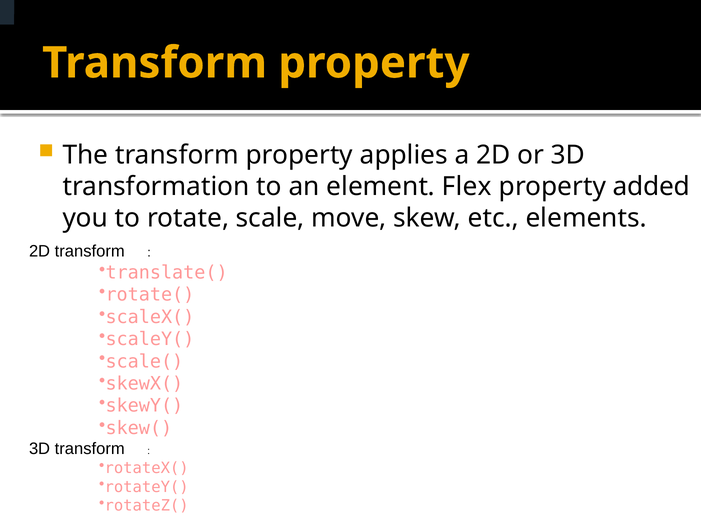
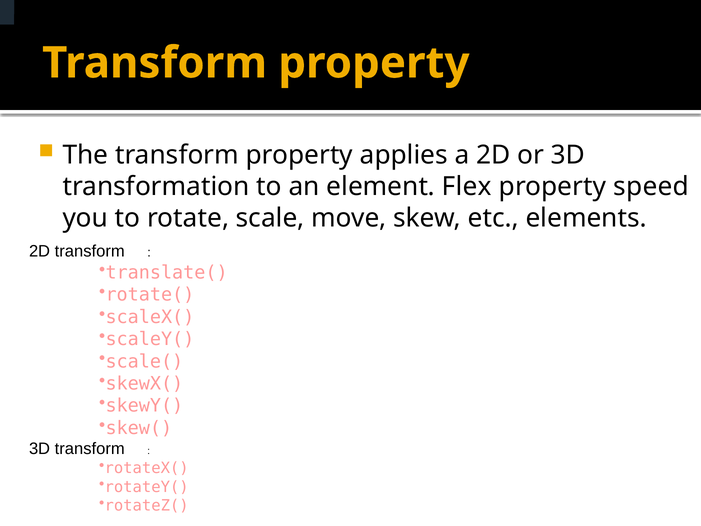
added: added -> speed (651, 187)
